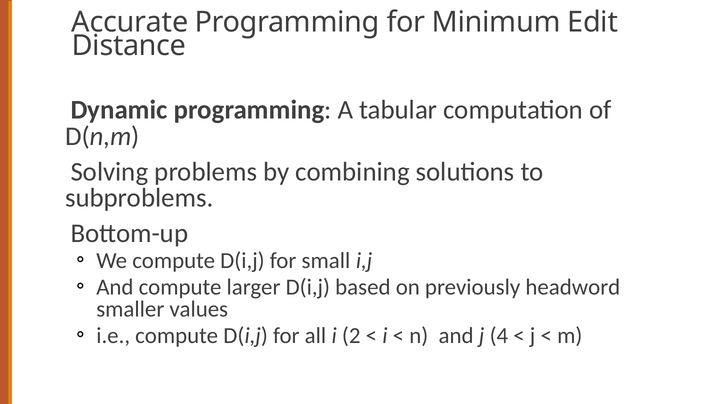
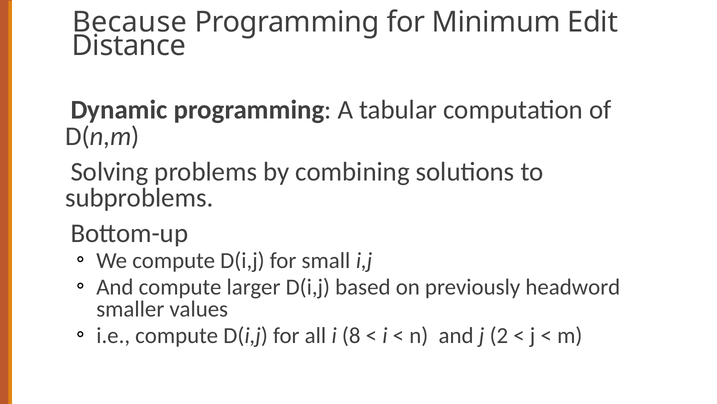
Accurate: Accurate -> Because (130, 22)
2: 2 -> 8 (351, 335)
4: 4 -> 2 (499, 335)
